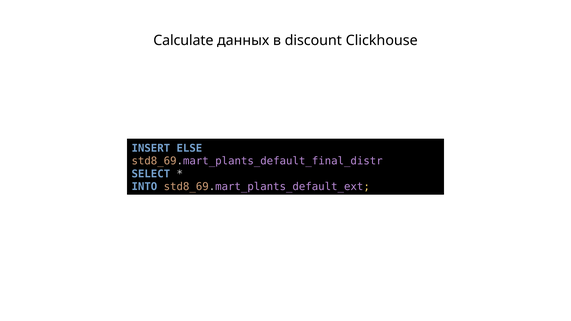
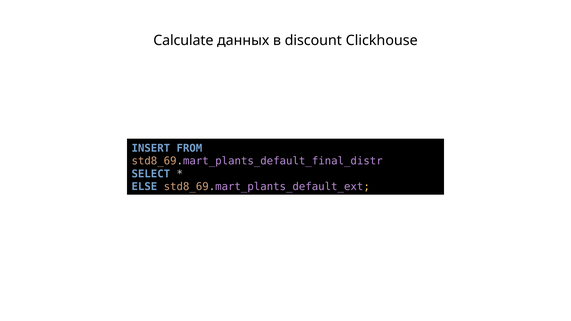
ELSE: ELSE -> FROM (189, 148)
INTO: INTO -> ELSE (144, 187)
